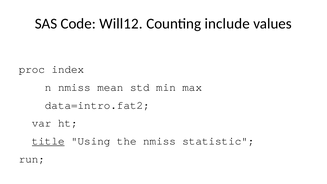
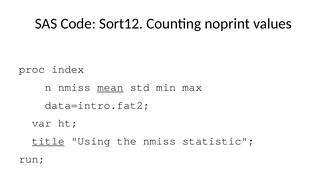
Will12: Will12 -> Sort12 (121, 24)
include: include -> noprint (227, 24)
mean underline: none -> present (110, 87)
